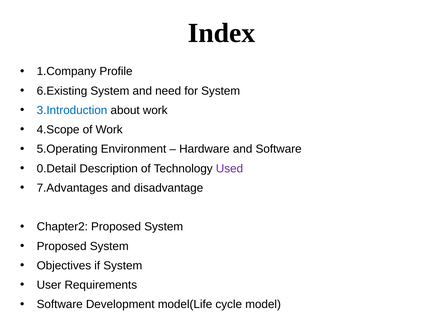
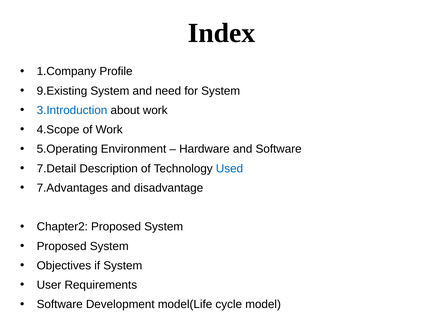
6.Existing: 6.Existing -> 9.Existing (62, 91)
0.Detail: 0.Detail -> 7.Detail (56, 169)
Used colour: purple -> blue (230, 169)
